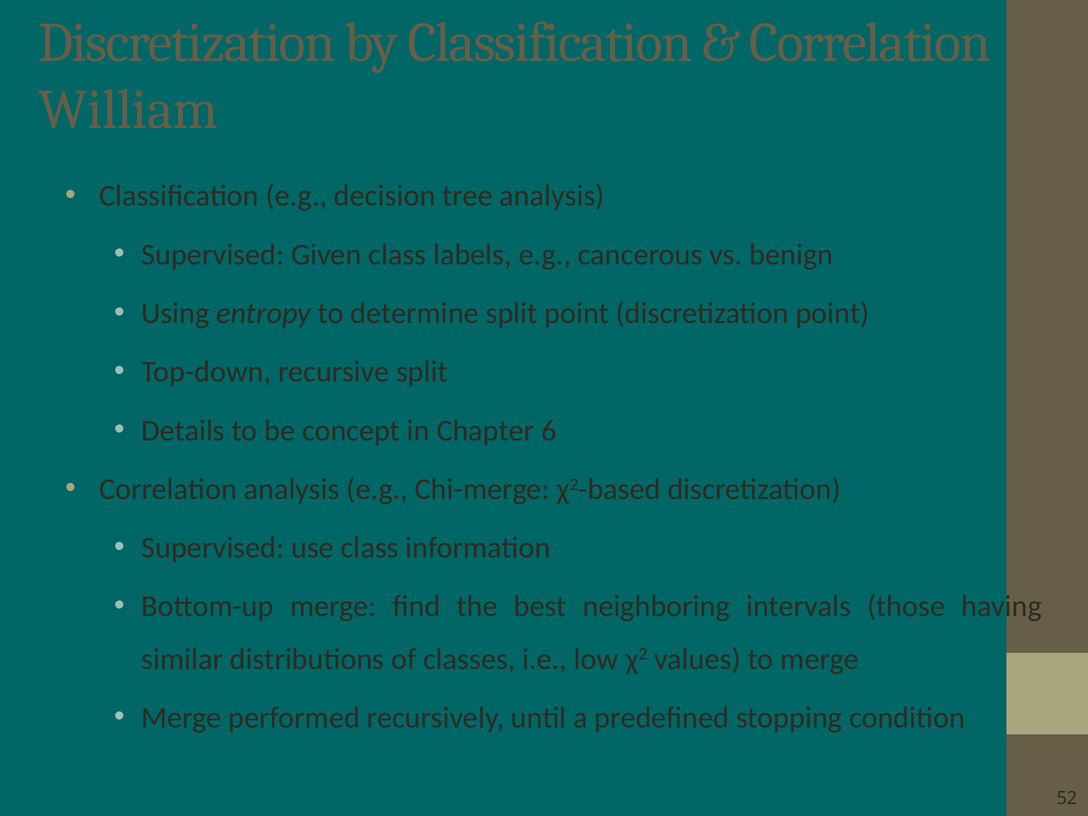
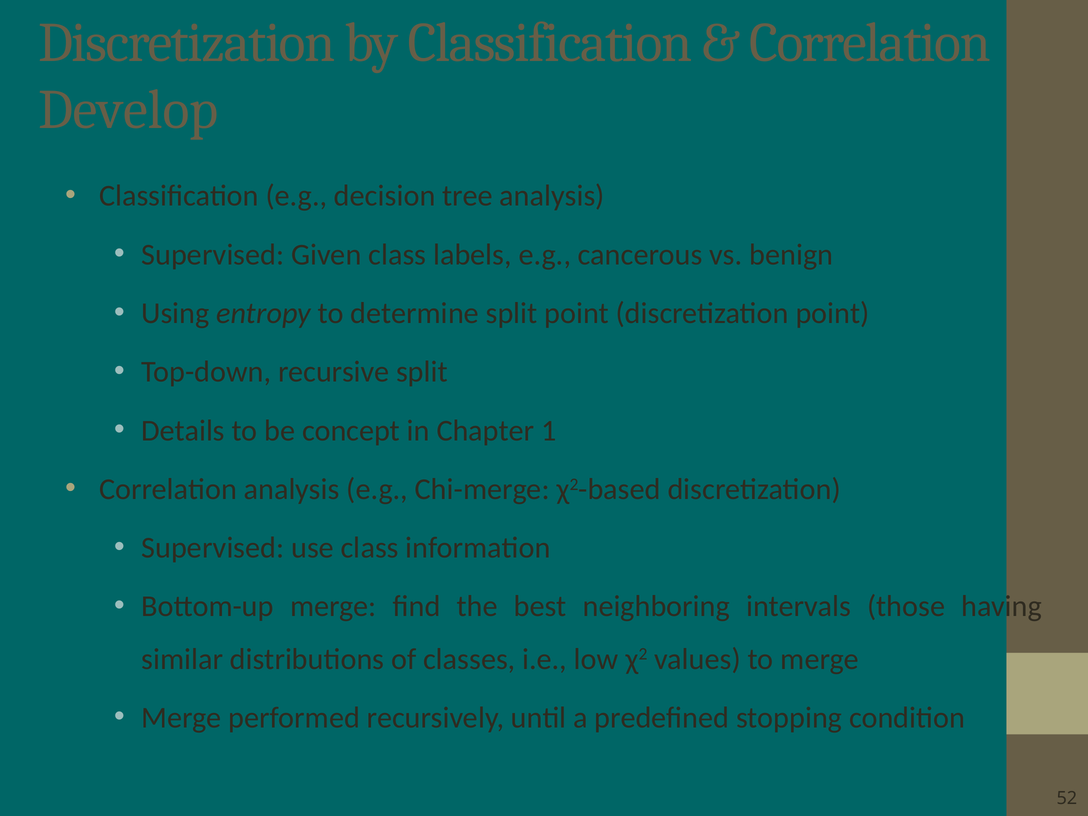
William: William -> Develop (128, 110)
6: 6 -> 1 (549, 431)
